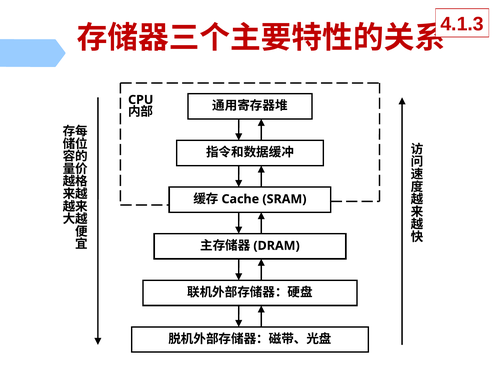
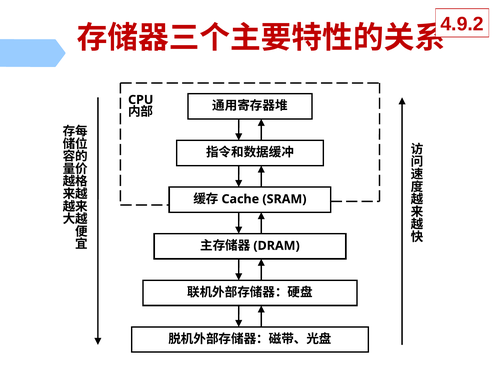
4.1.3: 4.1.3 -> 4.9.2 (462, 24)
